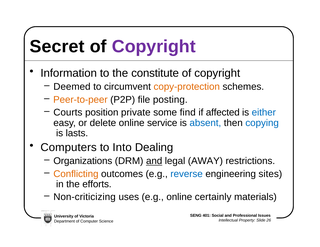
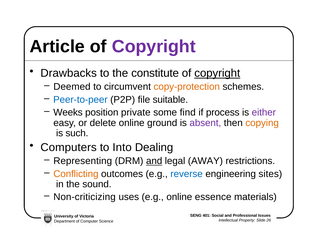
Secret: Secret -> Article (57, 47)
Information: Information -> Drawbacks (69, 73)
copyright underline: none -> present (217, 73)
Peer-to-peer colour: orange -> blue (80, 100)
posting: posting -> suitable (170, 100)
Courts: Courts -> Weeks (68, 113)
affected: affected -> process (223, 113)
either colour: blue -> purple (264, 113)
service: service -> ground (162, 123)
absent colour: blue -> purple (205, 123)
copying colour: blue -> orange (262, 123)
lasts: lasts -> such (77, 133)
Organizations: Organizations -> Representing (83, 161)
efforts: efforts -> sound (97, 184)
certainly: certainly -> essence (213, 197)
